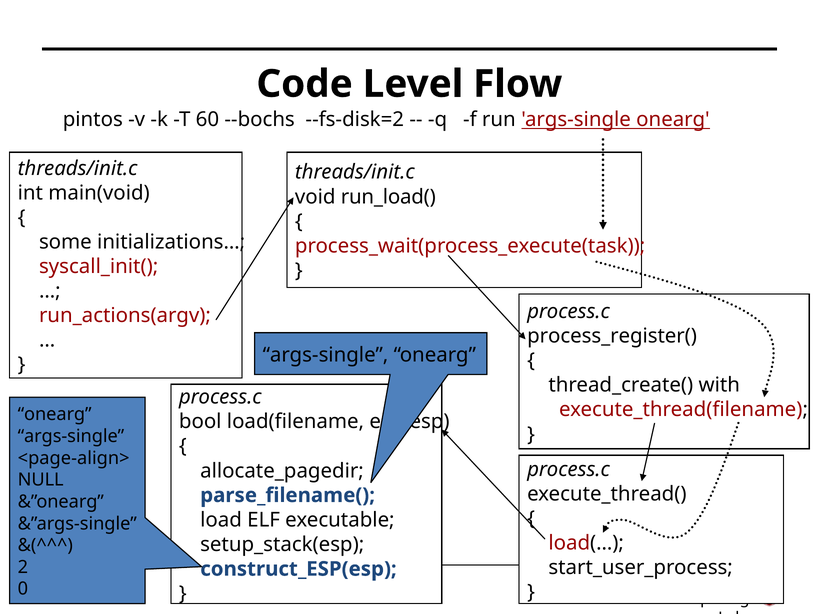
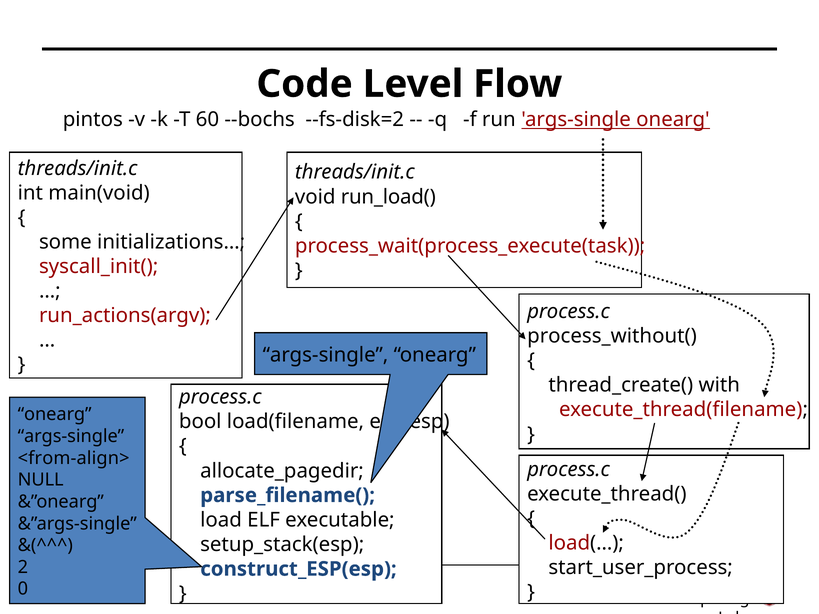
process_register(: process_register( -> process_without( (612, 336)
<page-align>: <page-align> -> <from-align> (74, 458)
